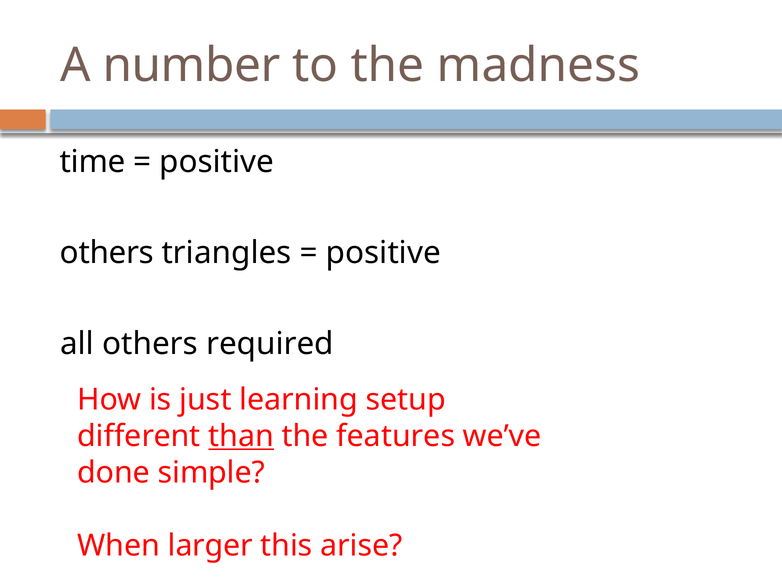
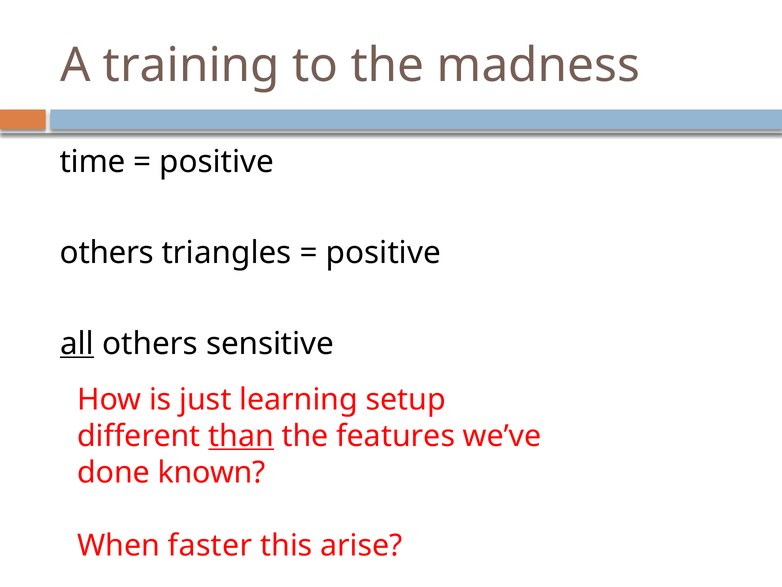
number: number -> training (191, 65)
all underline: none -> present (77, 343)
required: required -> sensitive (270, 343)
simple: simple -> known (212, 472)
larger: larger -> faster (210, 545)
